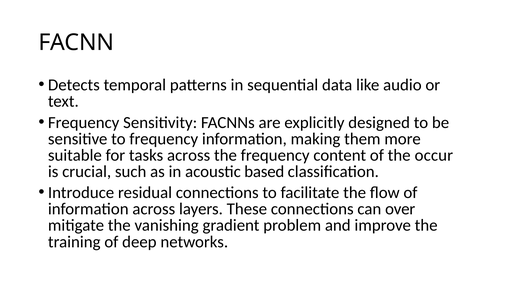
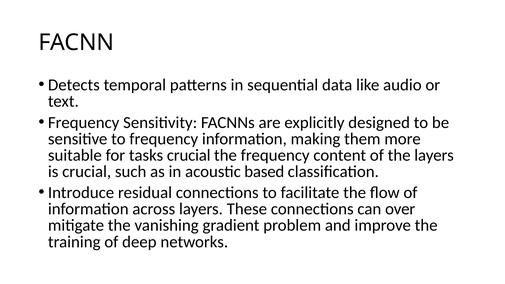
tasks across: across -> crucial (189, 155)
the occur: occur -> layers (434, 155)
